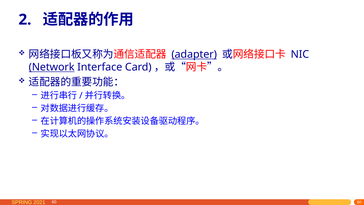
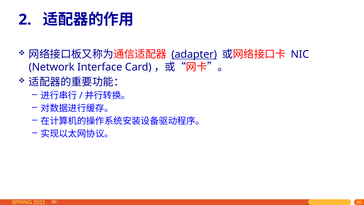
Network underline: present -> none (52, 67)
